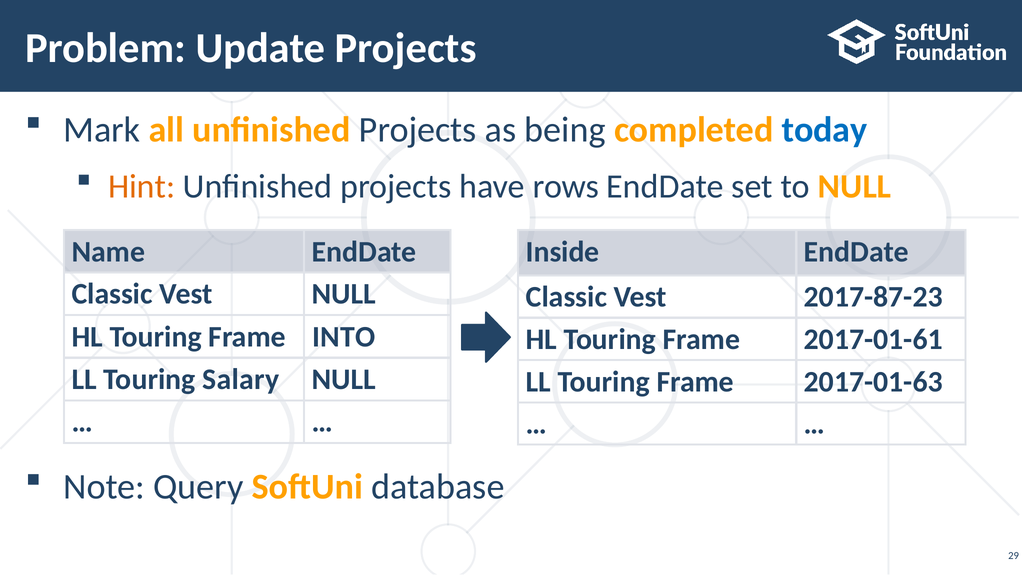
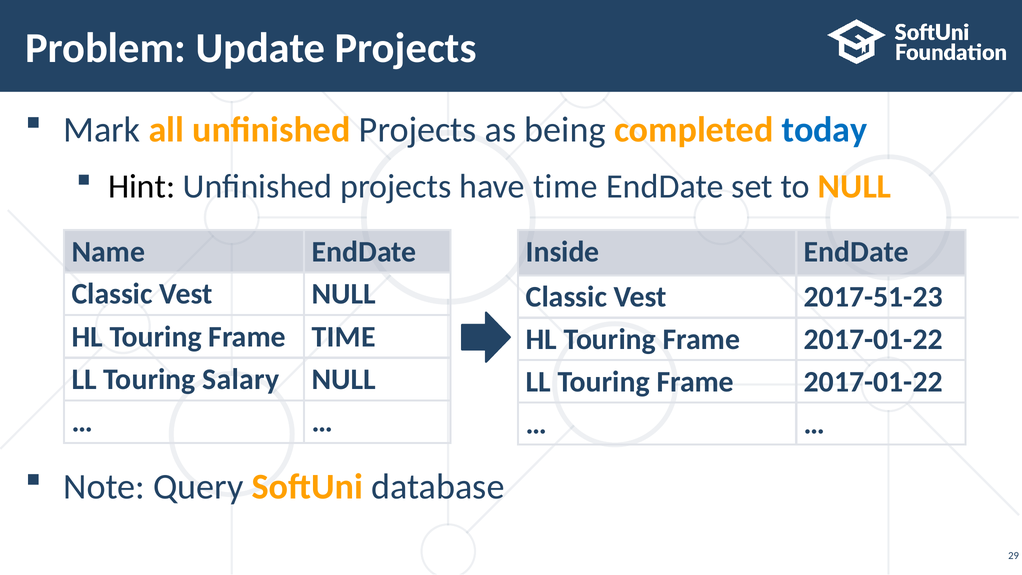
Hint colour: orange -> black (142, 187)
have rows: rows -> time (565, 187)
2017-87-23: 2017-87-23 -> 2017-51-23 (873, 297)
Frame INTO: INTO -> TIME (344, 337)
HL Touring Frame 2017-01-61: 2017-01-61 -> 2017-01-22 (873, 339)
LL Touring Frame 2017-01-63: 2017-01-63 -> 2017-01-22 (873, 382)
